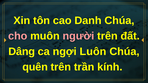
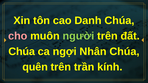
người colour: pink -> light green (78, 36)
Dâng: Dâng -> Chúa (22, 52)
Luôn: Luôn -> Nhân (93, 52)
